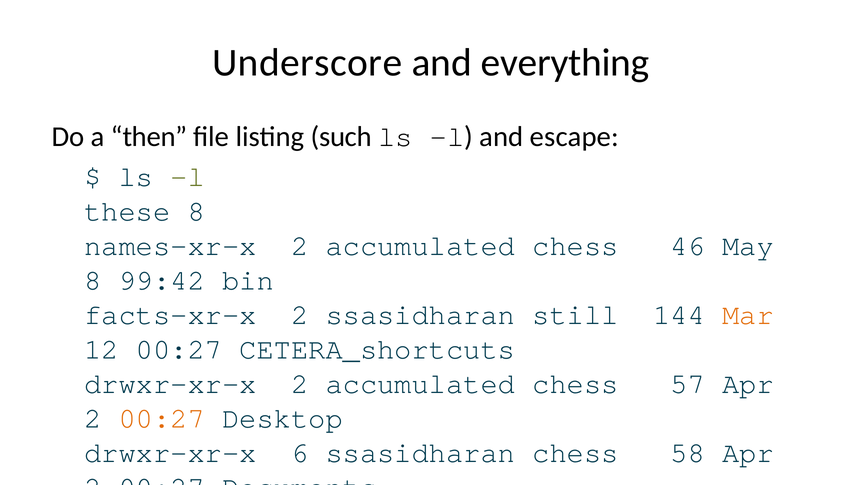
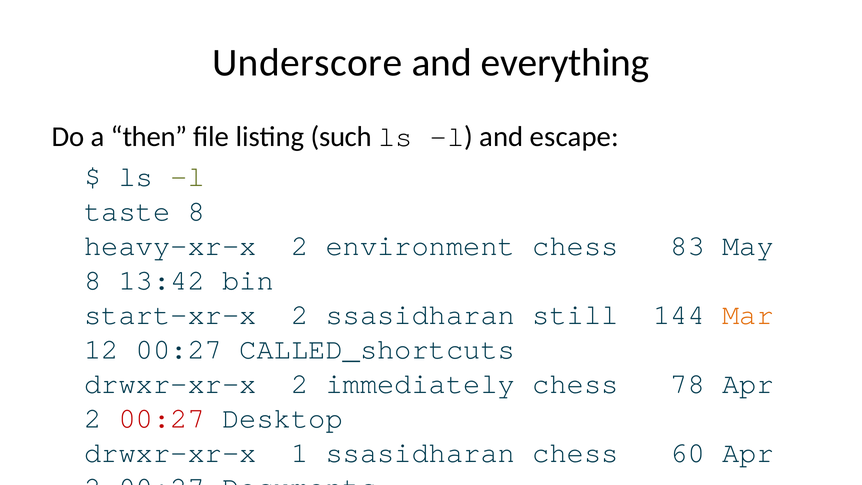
these: these -> taste (127, 211)
names-xr-x: names-xr-x -> heavy-xr-x (170, 246)
accumulated: accumulated -> environment (420, 246)
46: 46 -> 83 (688, 246)
99:42: 99:42 -> 13:42 (162, 280)
facts-xr-x: facts-xr-x -> start-xr-x (170, 315)
CETERA_shortcuts: CETERA_shortcuts -> CALLED_shortcuts (377, 349)
drwxr-xr-x 2 accumulated: accumulated -> immediately (420, 384)
57: 57 -> 78 (688, 384)
00:27 colour: orange -> red (162, 418)
drwxr-xr-x 6: 6 -> 1 (300, 453)
58: 58 -> 60 (688, 453)
